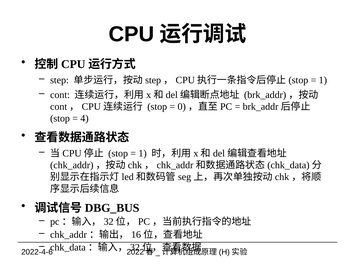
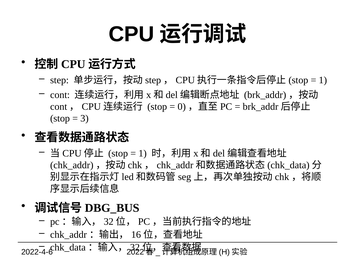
4: 4 -> 3 (84, 119)
